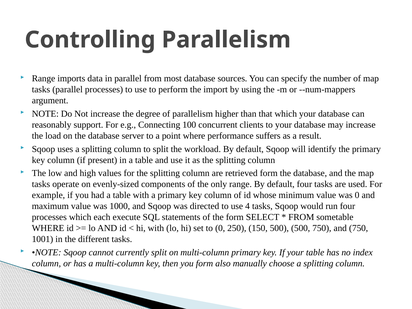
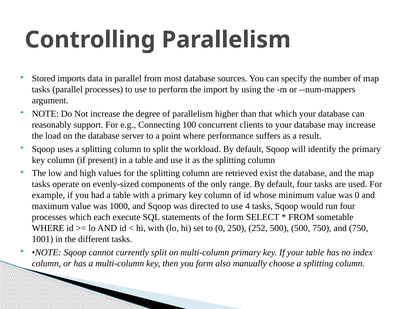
Range: Range -> Stored (44, 79)
retrieved form: form -> exist (269, 173)
150: 150 -> 252 (258, 228)
